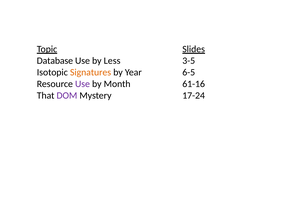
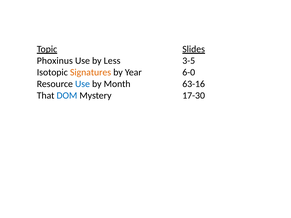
Database: Database -> Phoxinus (55, 61)
6-5: 6-5 -> 6-0 (189, 72)
Use colour: purple -> blue (82, 84)
61-16: 61-16 -> 63-16 (194, 84)
DOM colour: purple -> blue (67, 96)
17-24: 17-24 -> 17-30 (194, 96)
